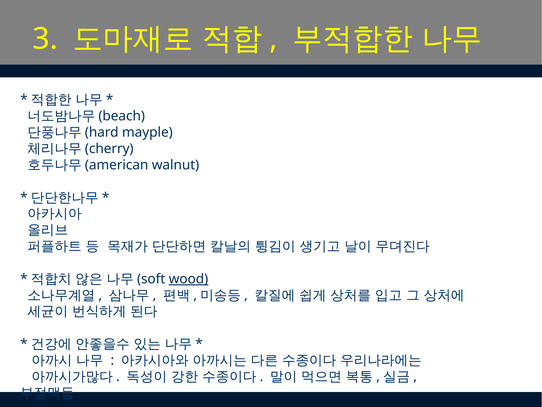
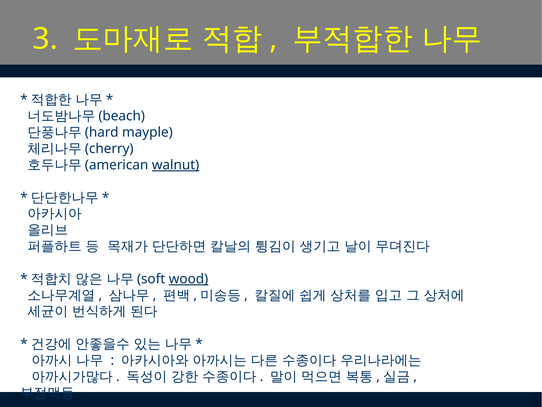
walnut underline: none -> present (176, 165)
